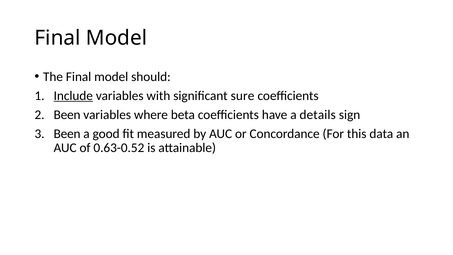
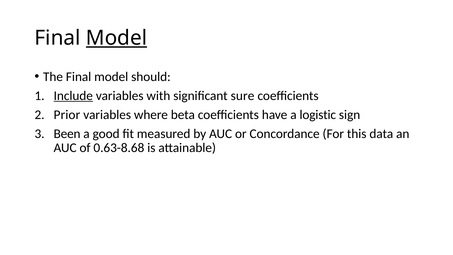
Model underline: none -> present (116, 38)
Been: Been -> Prior (67, 115)
details: details -> logistic (318, 115)
0.63-0.52: 0.63-0.52 -> 0.63-8.68 (119, 148)
